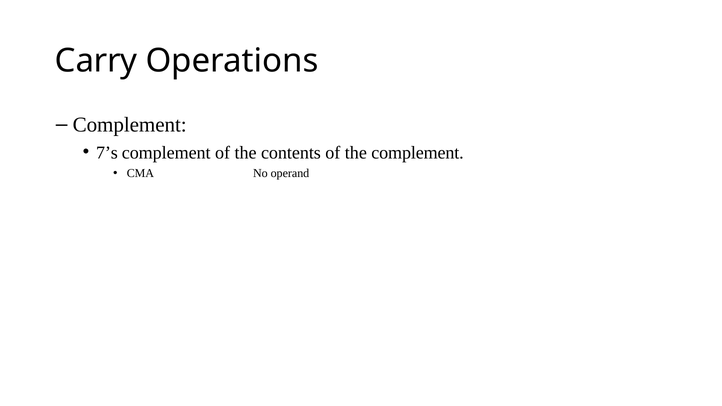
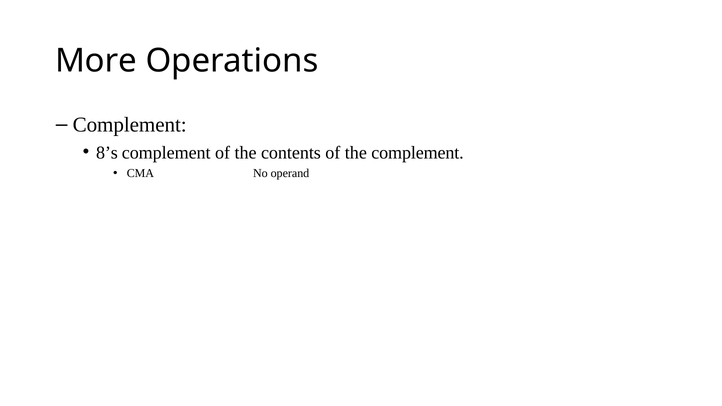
Carry: Carry -> More (96, 61)
7’s: 7’s -> 8’s (107, 153)
